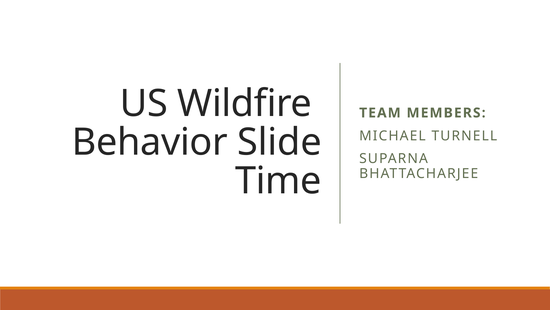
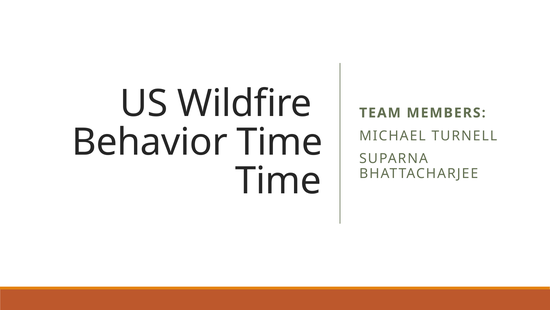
Behavior Slide: Slide -> Time (280, 142)
